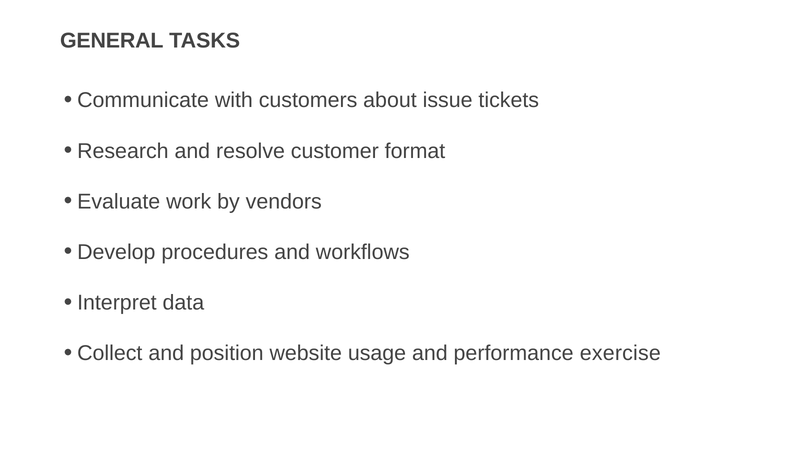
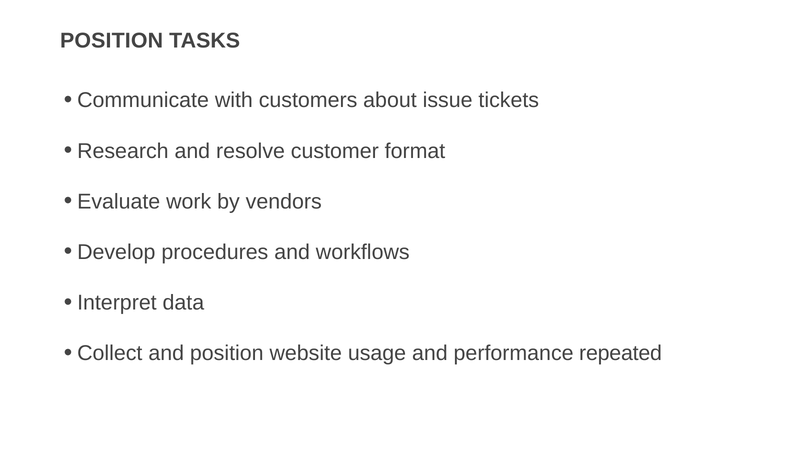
GENERAL: GENERAL -> POSITION (112, 41)
exercise: exercise -> repeated (621, 354)
